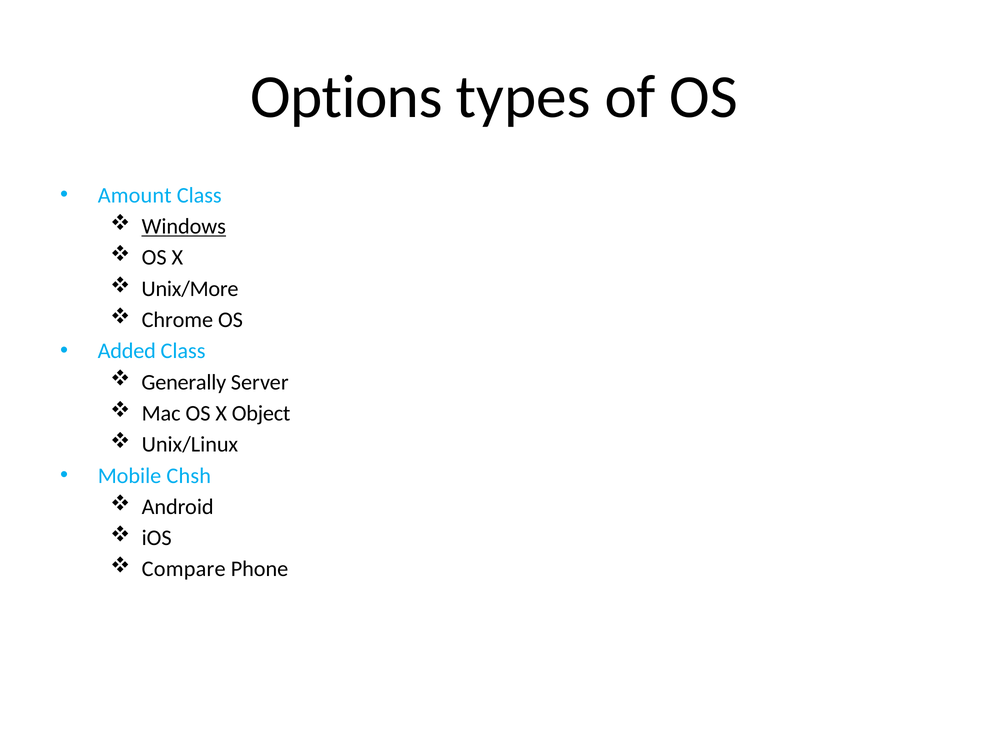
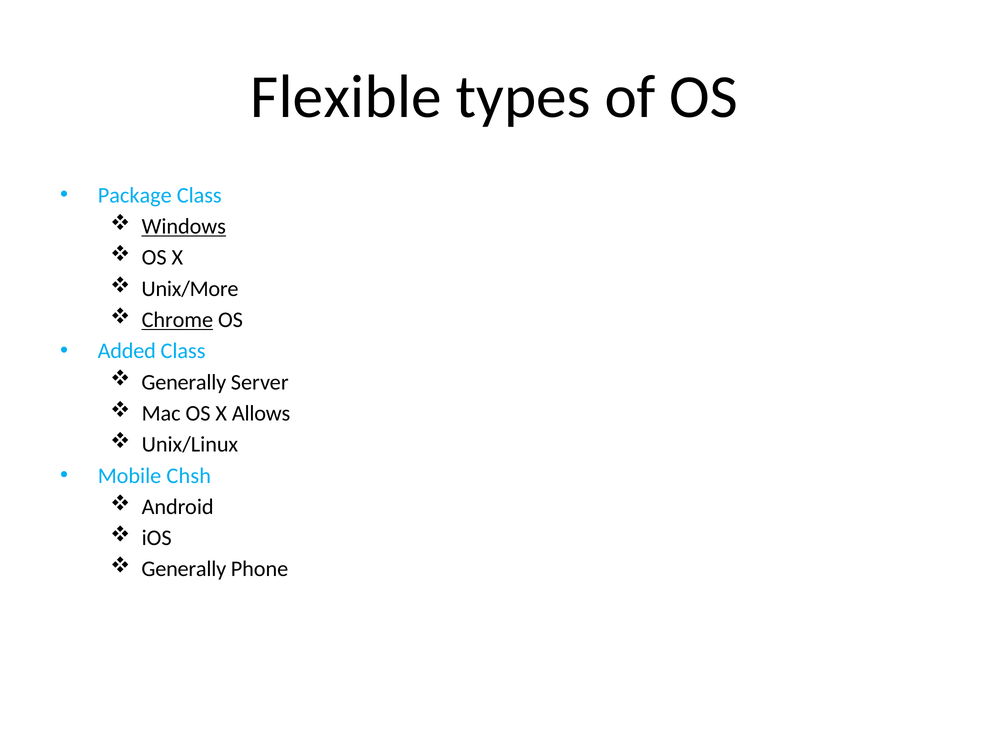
Options: Options -> Flexible (346, 97)
Amount: Amount -> Package (135, 195)
Chrome underline: none -> present (177, 320)
Object: Object -> Allows (261, 414)
Compare: Compare -> Generally (184, 569)
